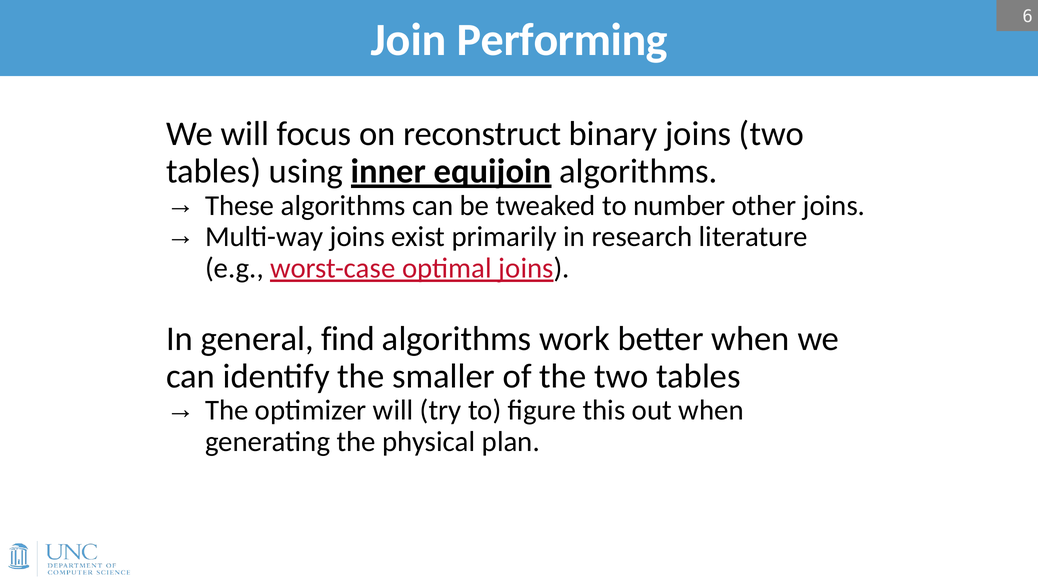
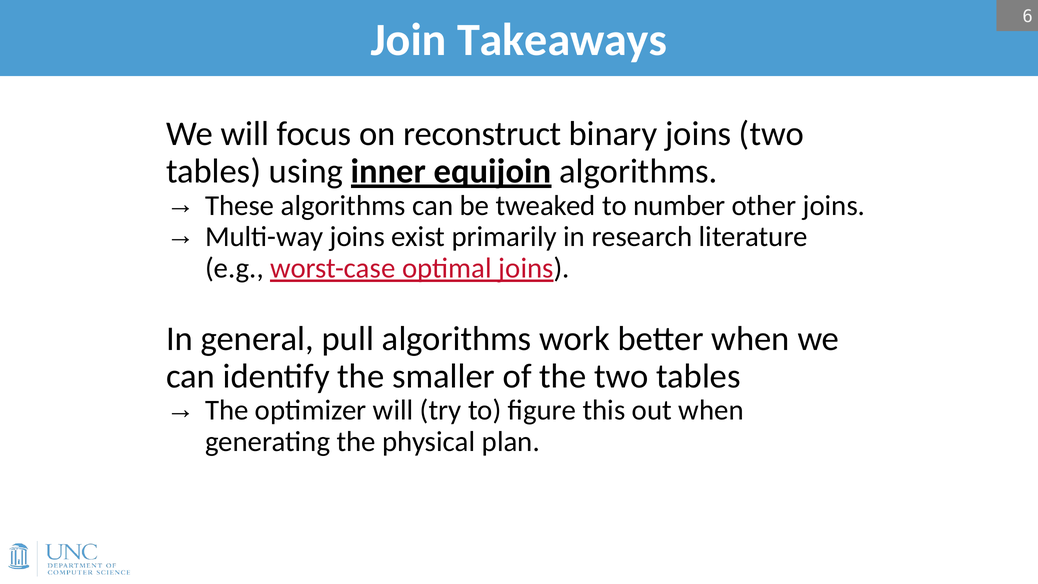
Performing: Performing -> Takeaways (562, 40)
find: find -> pull (348, 339)
